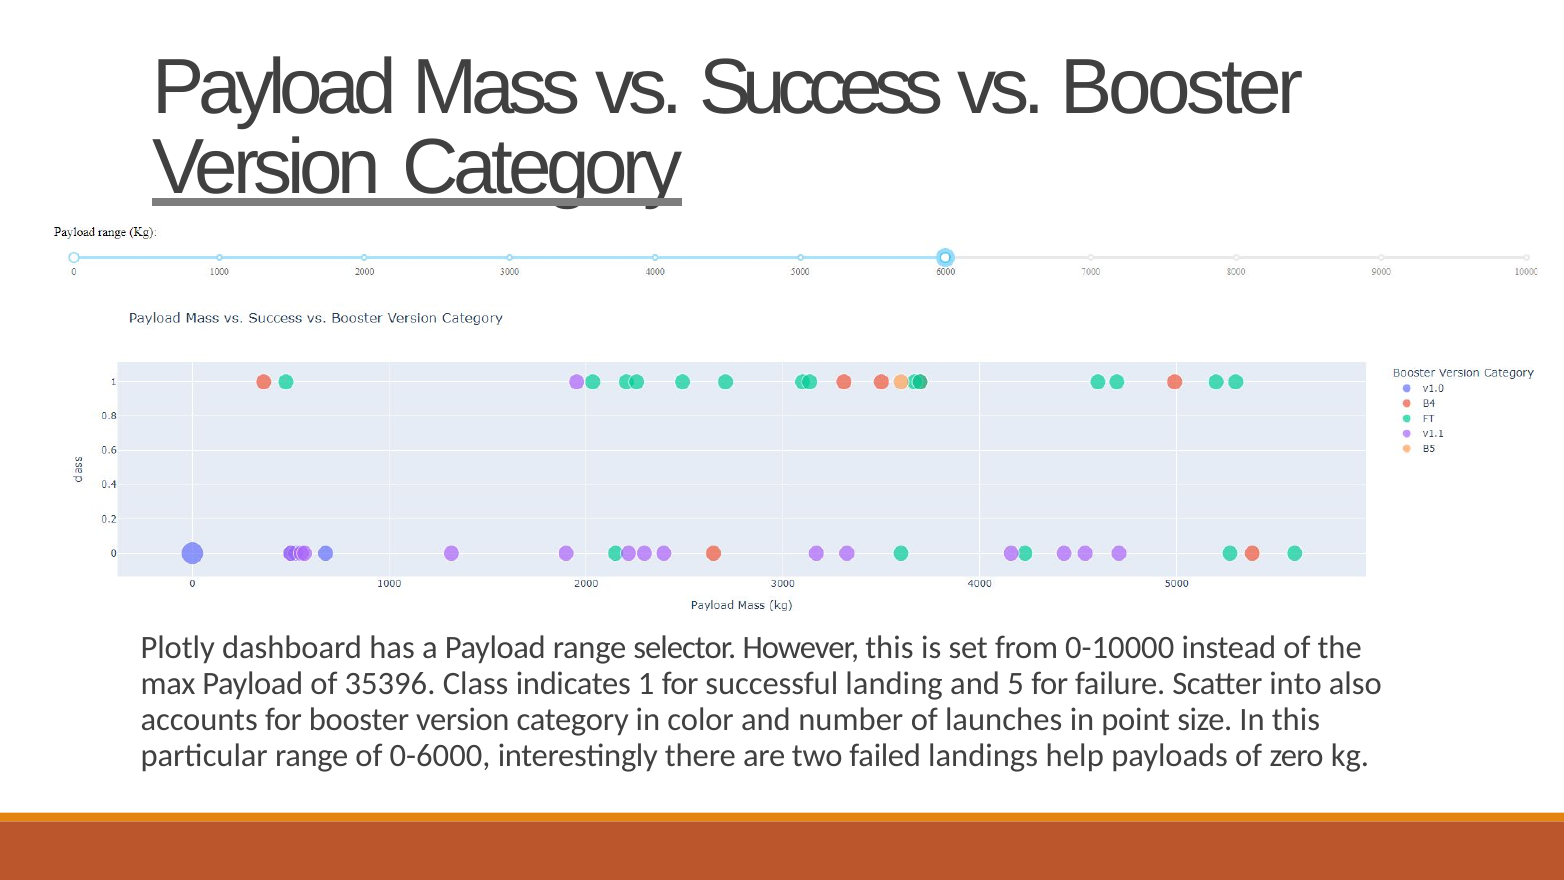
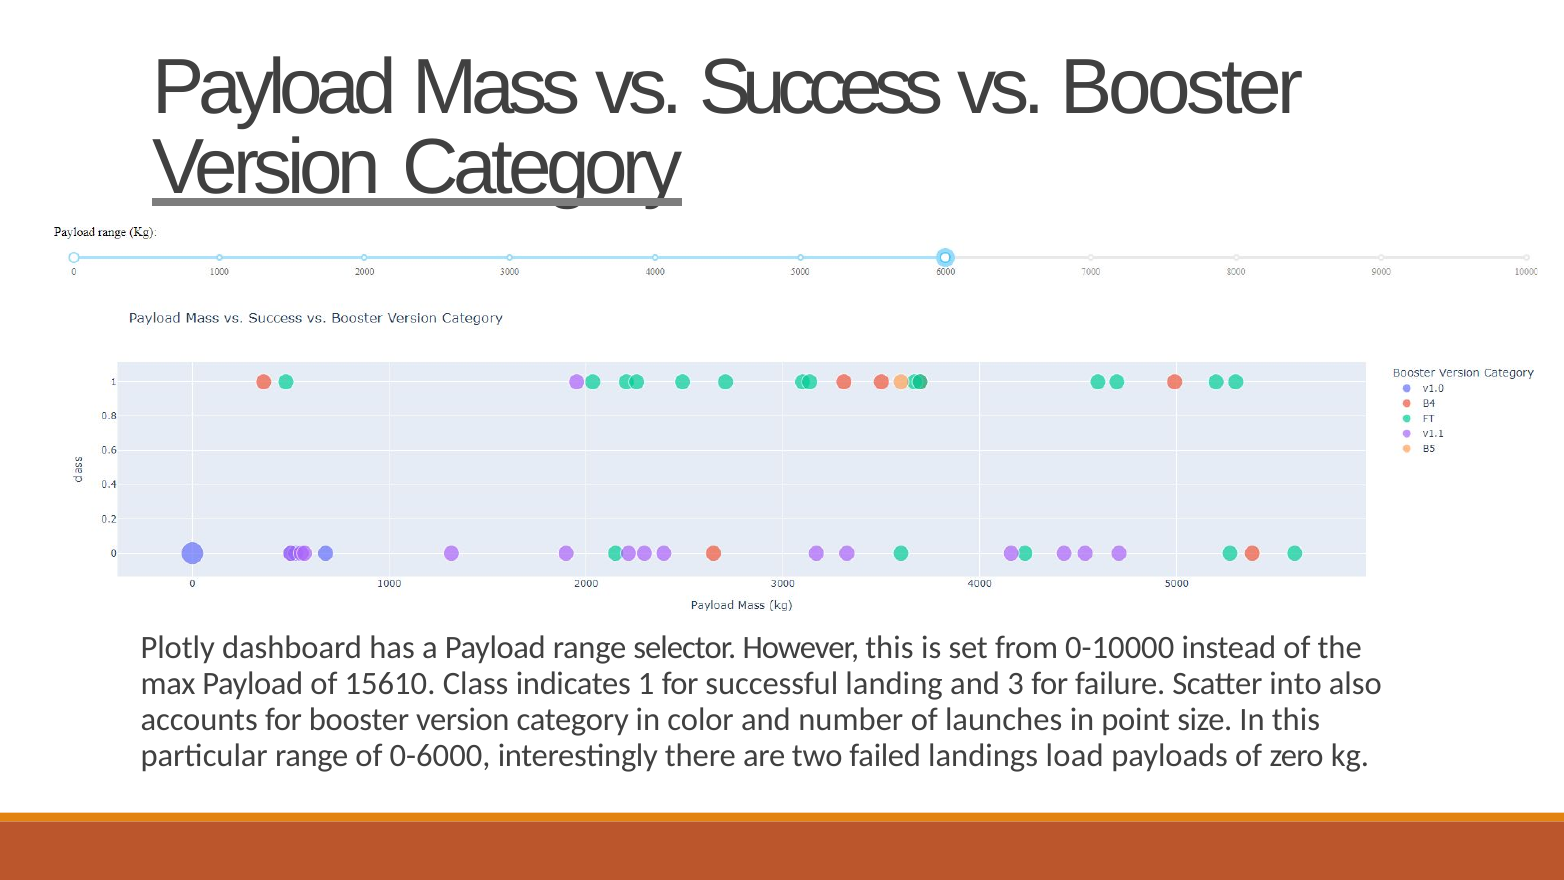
35396: 35396 -> 15610 (390, 683)
5: 5 -> 3 (1016, 683)
help: help -> load (1075, 755)
